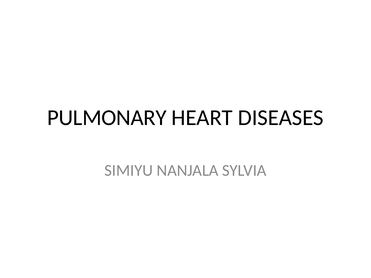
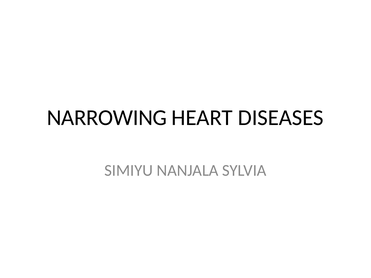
PULMONARY: PULMONARY -> NARROWING (107, 118)
